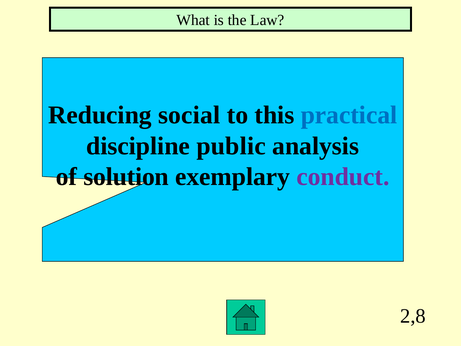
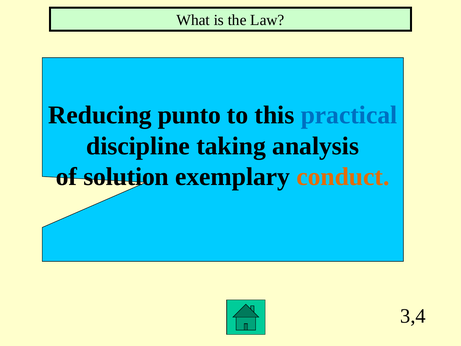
social: social -> punto (189, 115)
public: public -> taking (231, 146)
conduct colour: purple -> orange (343, 177)
2,8: 2,8 -> 3,4 (413, 316)
